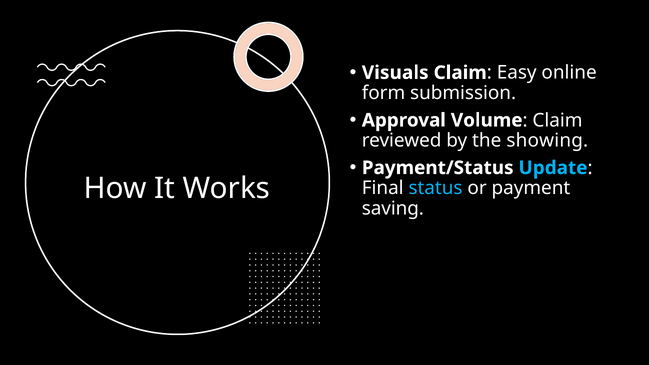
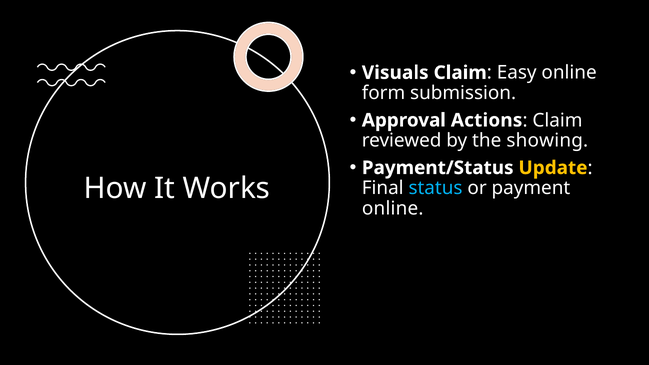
Volume: Volume -> Actions (487, 120)
Update colour: light blue -> yellow (553, 168)
saving: saving -> online (393, 209)
